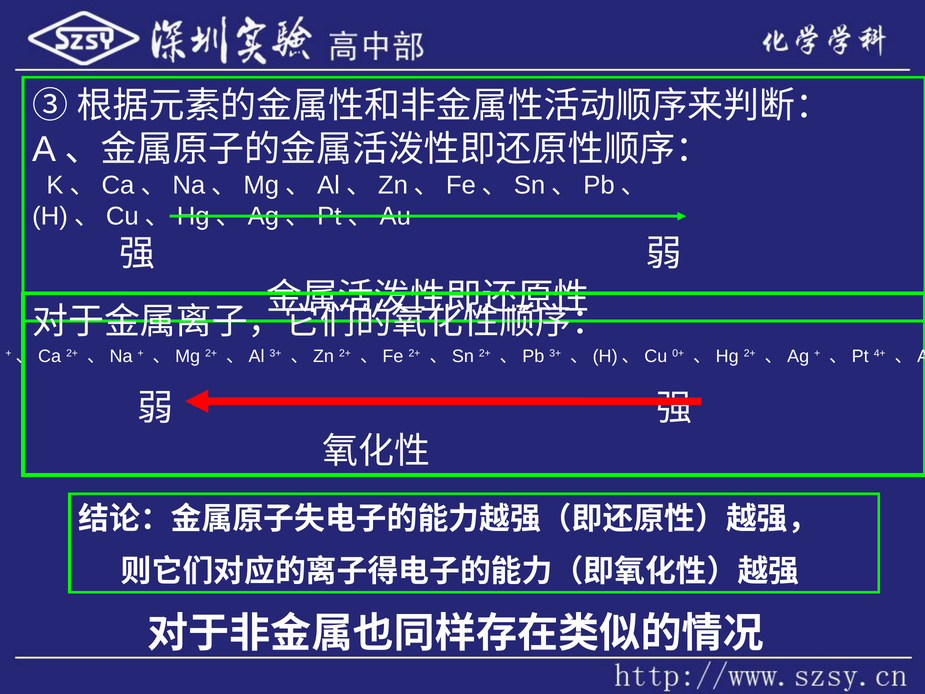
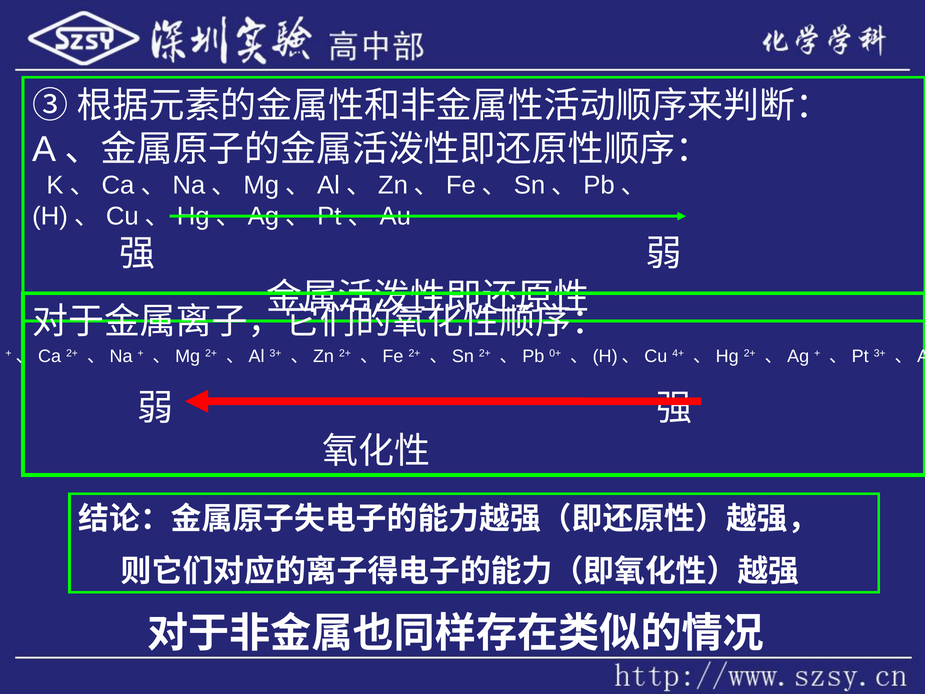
、Pb 3+: 3+ -> 0+ (555, 353)
0+: 0+ -> 4+ (678, 353)
、Pt 4+: 4+ -> 3+ (880, 353)
